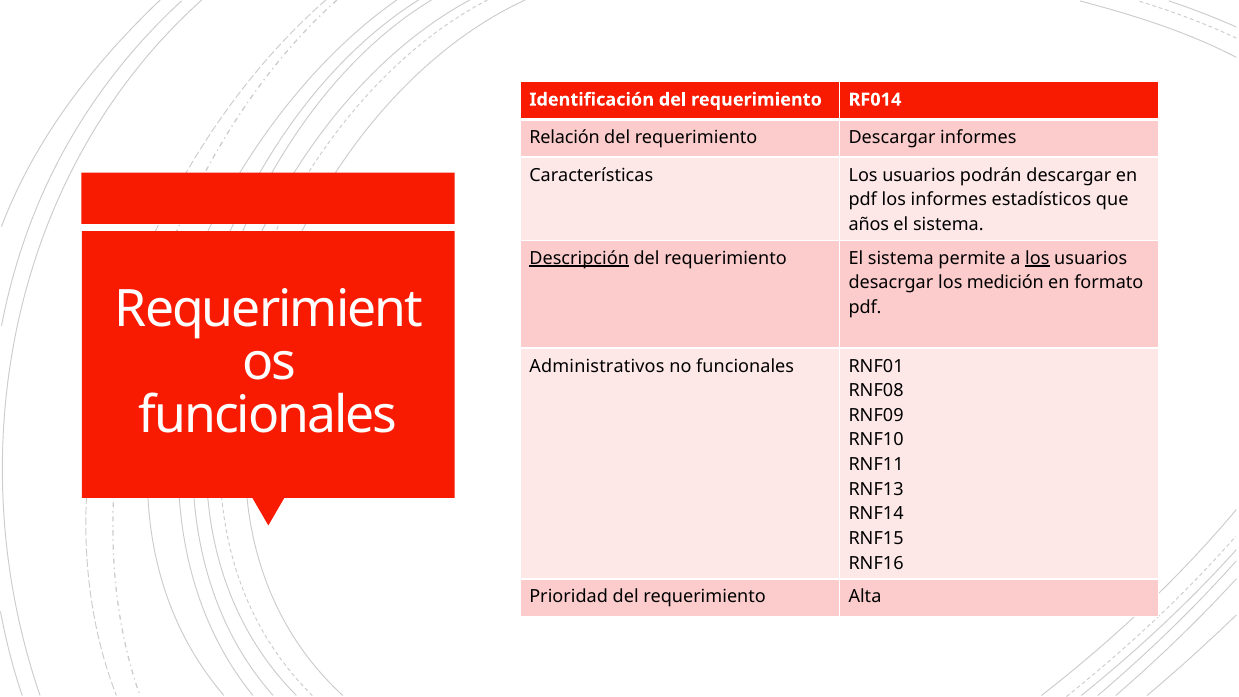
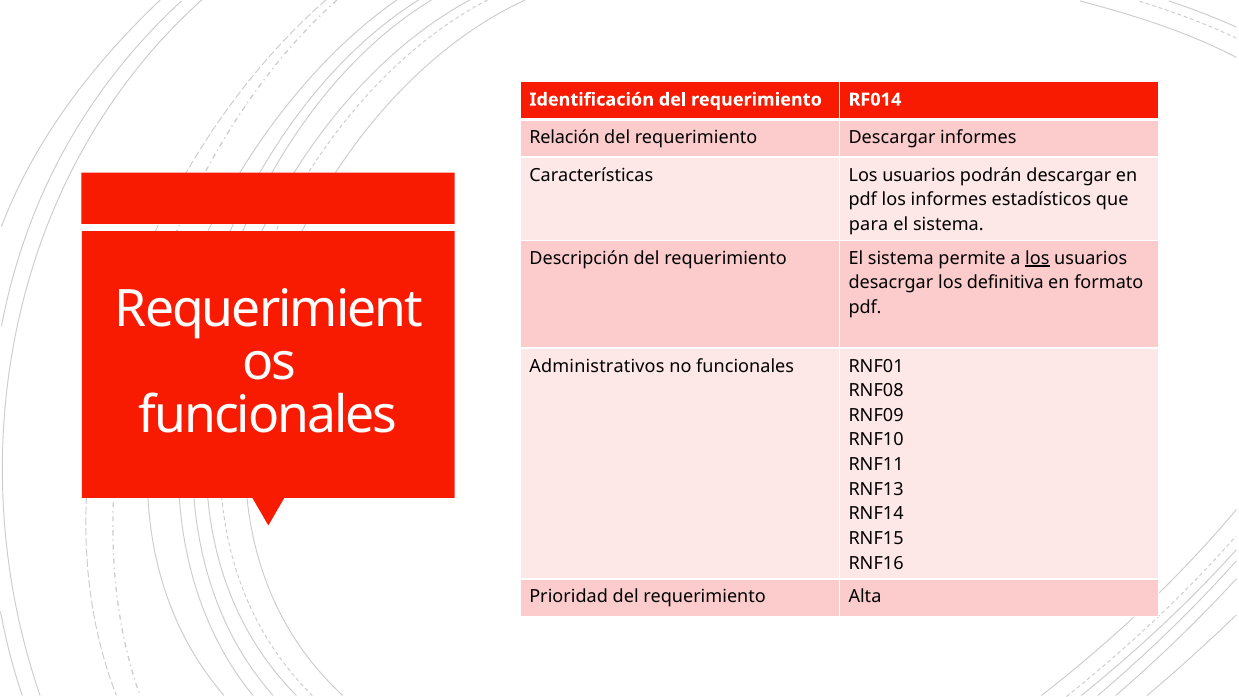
años: años -> para (869, 224)
Descripción underline: present -> none (579, 258)
medición: medición -> definitiva (1005, 283)
